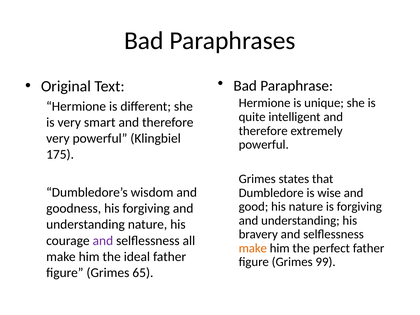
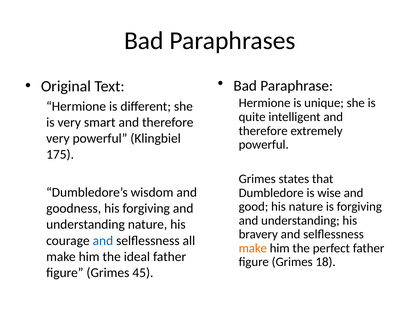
and colour: purple -> blue (103, 241)
99: 99 -> 18 (326, 262)
65: 65 -> 45 (143, 273)
